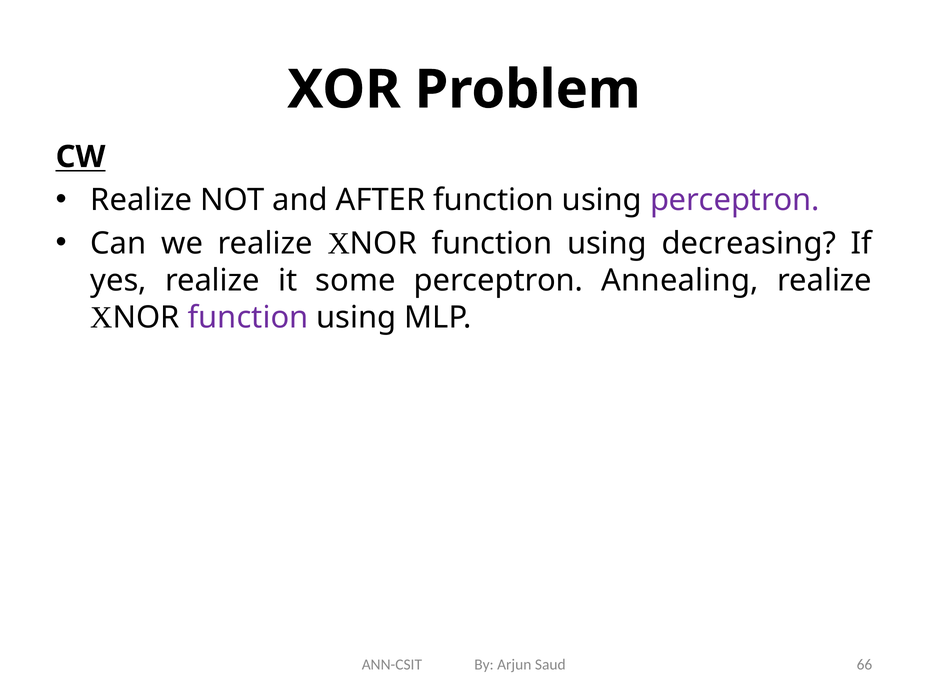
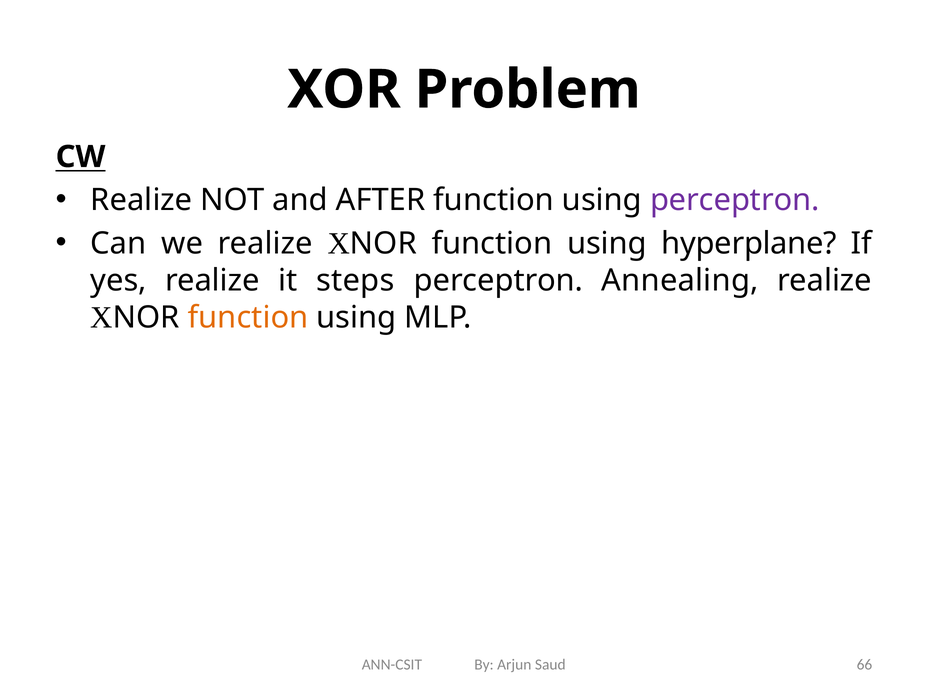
decreasing: decreasing -> hyperplane (749, 243)
some: some -> steps (355, 281)
function colour: purple -> orange (248, 318)
